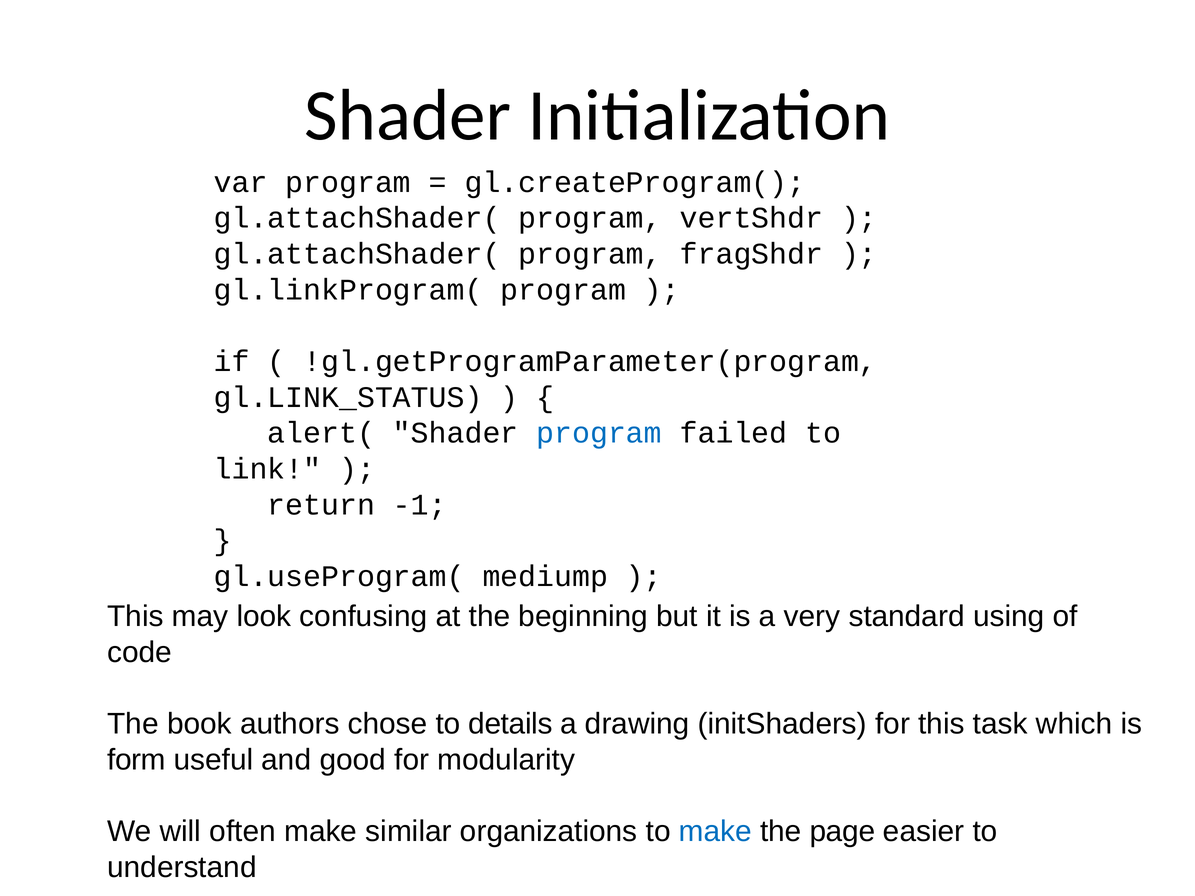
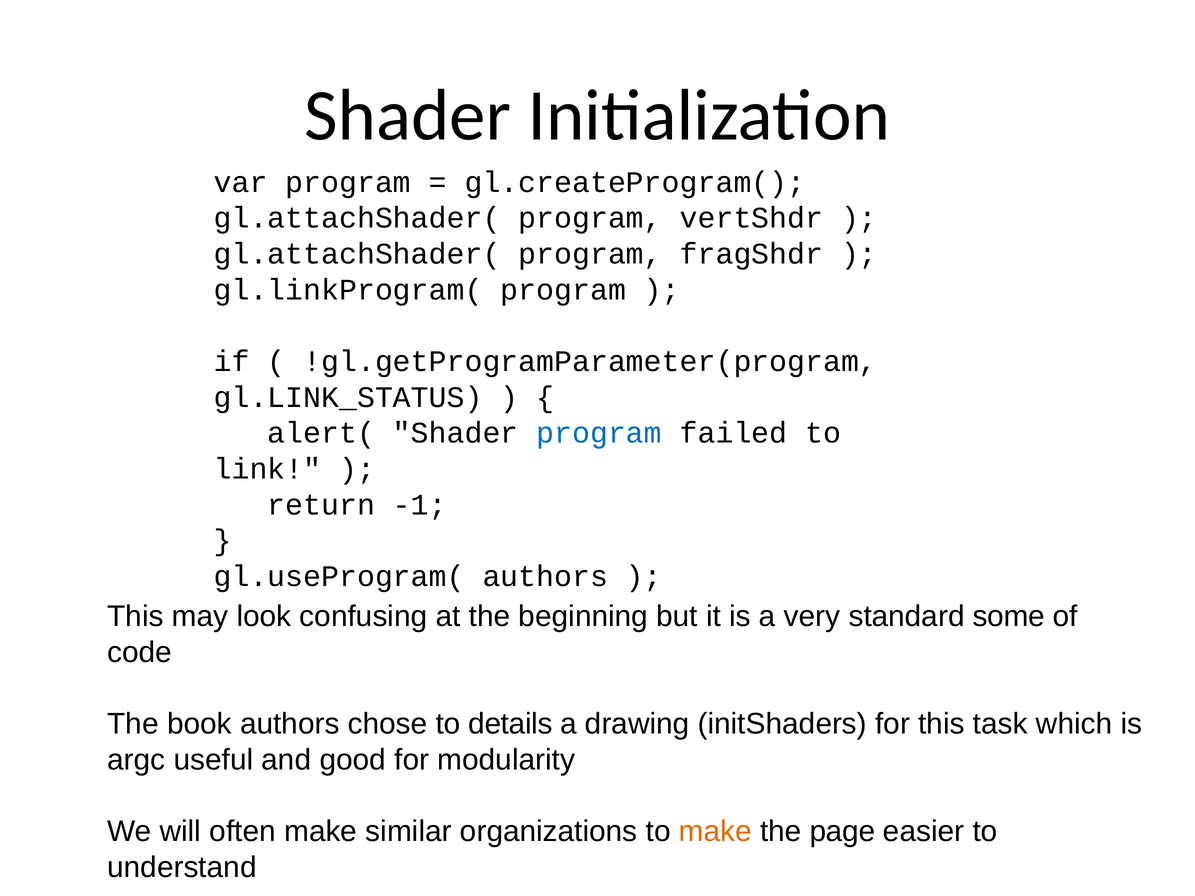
gl.useProgram( mediump: mediump -> authors (545, 577)
using: using -> some (1009, 617)
form: form -> argc (136, 760)
make colour: blue -> orange (715, 832)
